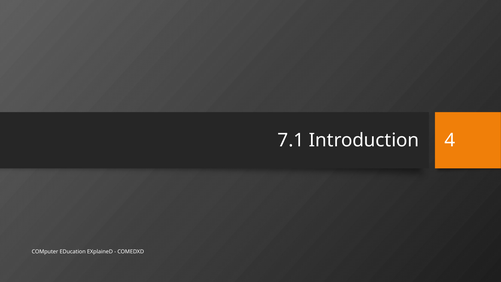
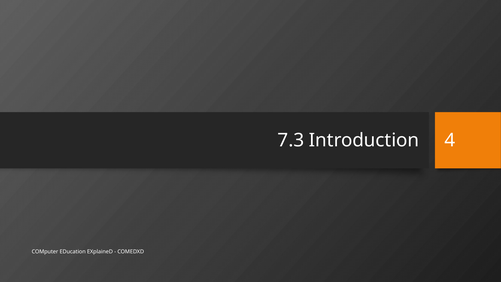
7.1: 7.1 -> 7.3 (291, 140)
